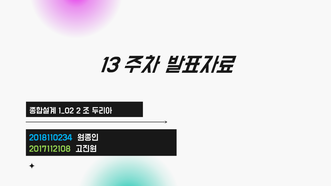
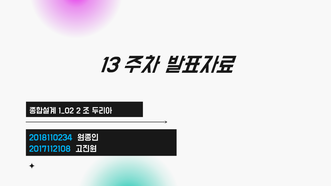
2017112108 colour: light green -> light blue (50, 149)
